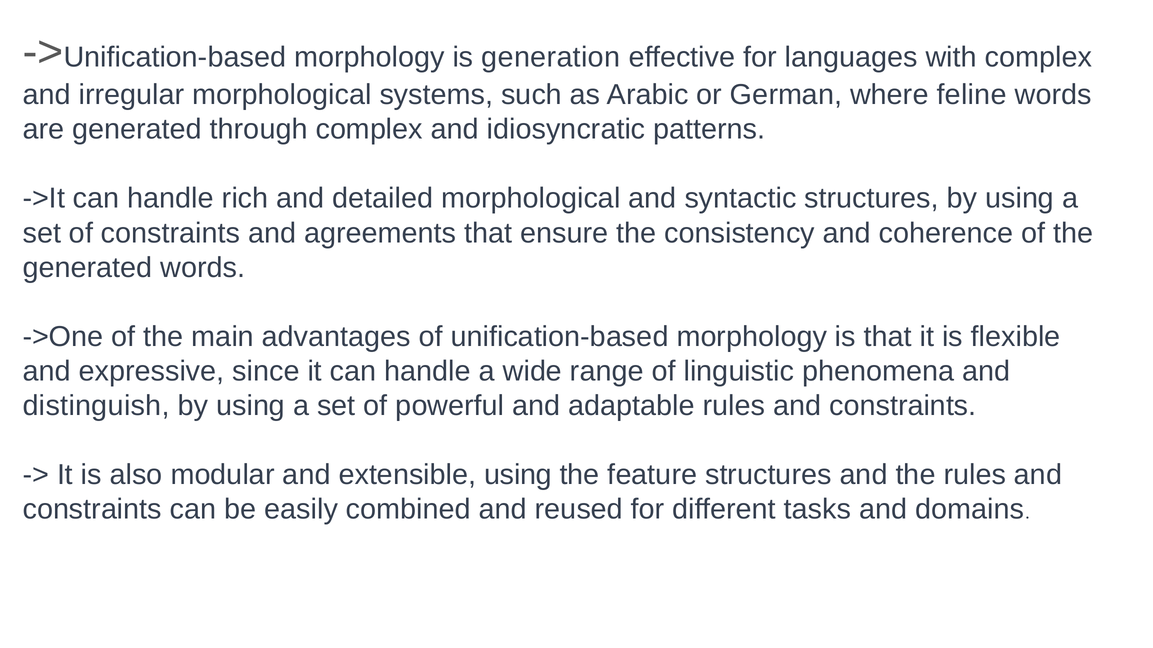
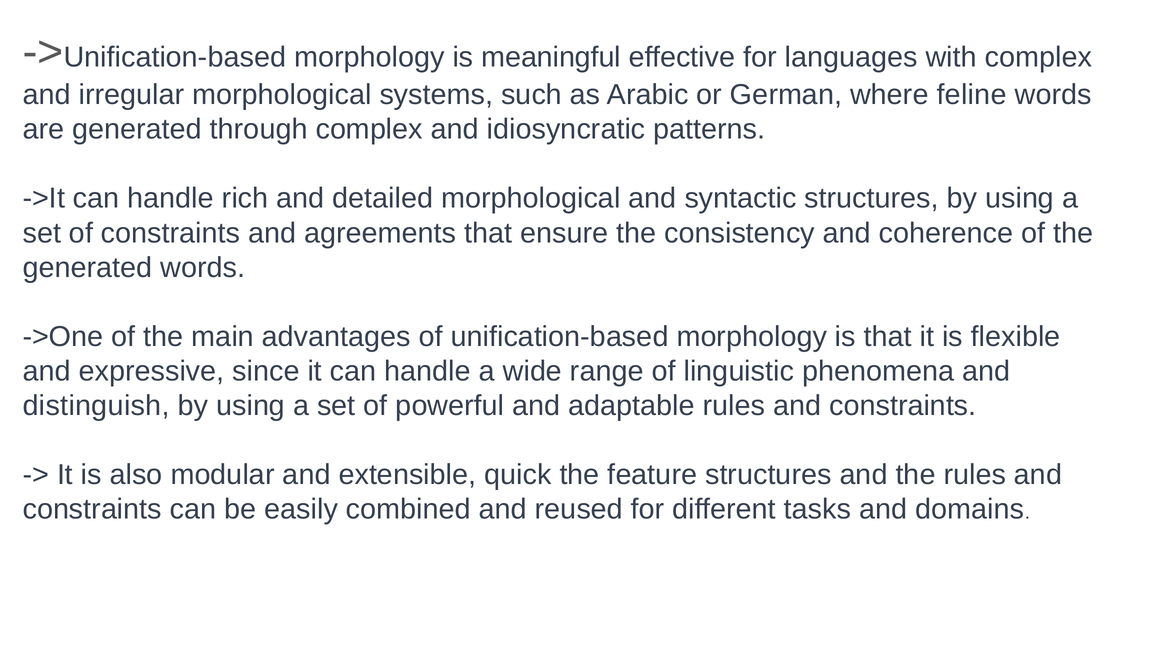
generation: generation -> meaningful (551, 57)
extensible using: using -> quick (518, 475)
